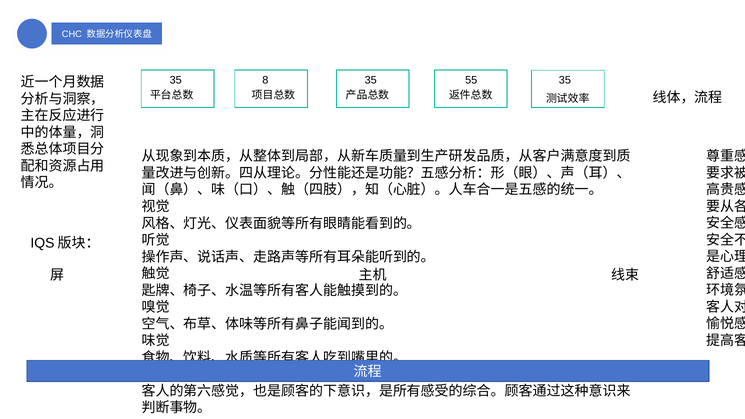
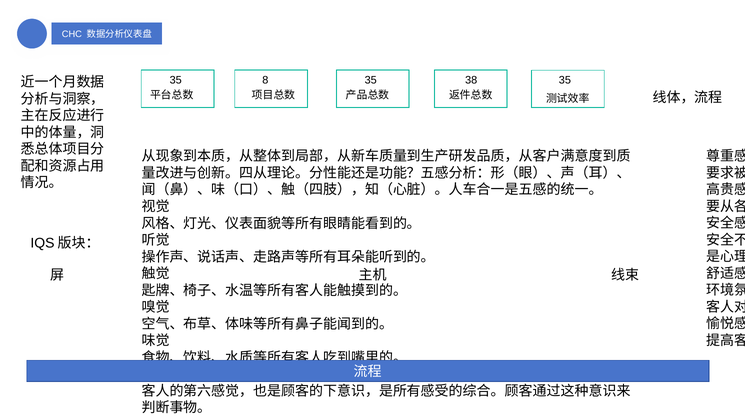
55: 55 -> 38 (471, 80)
